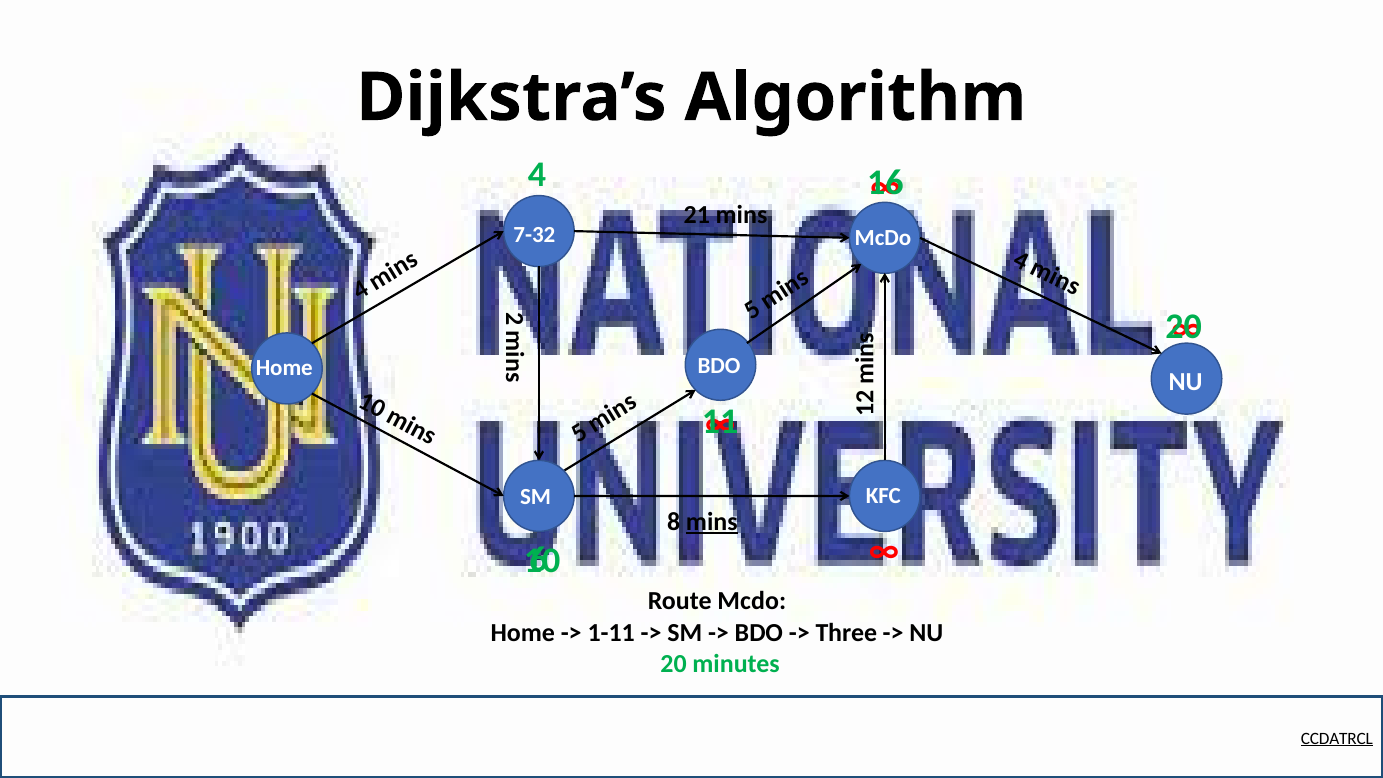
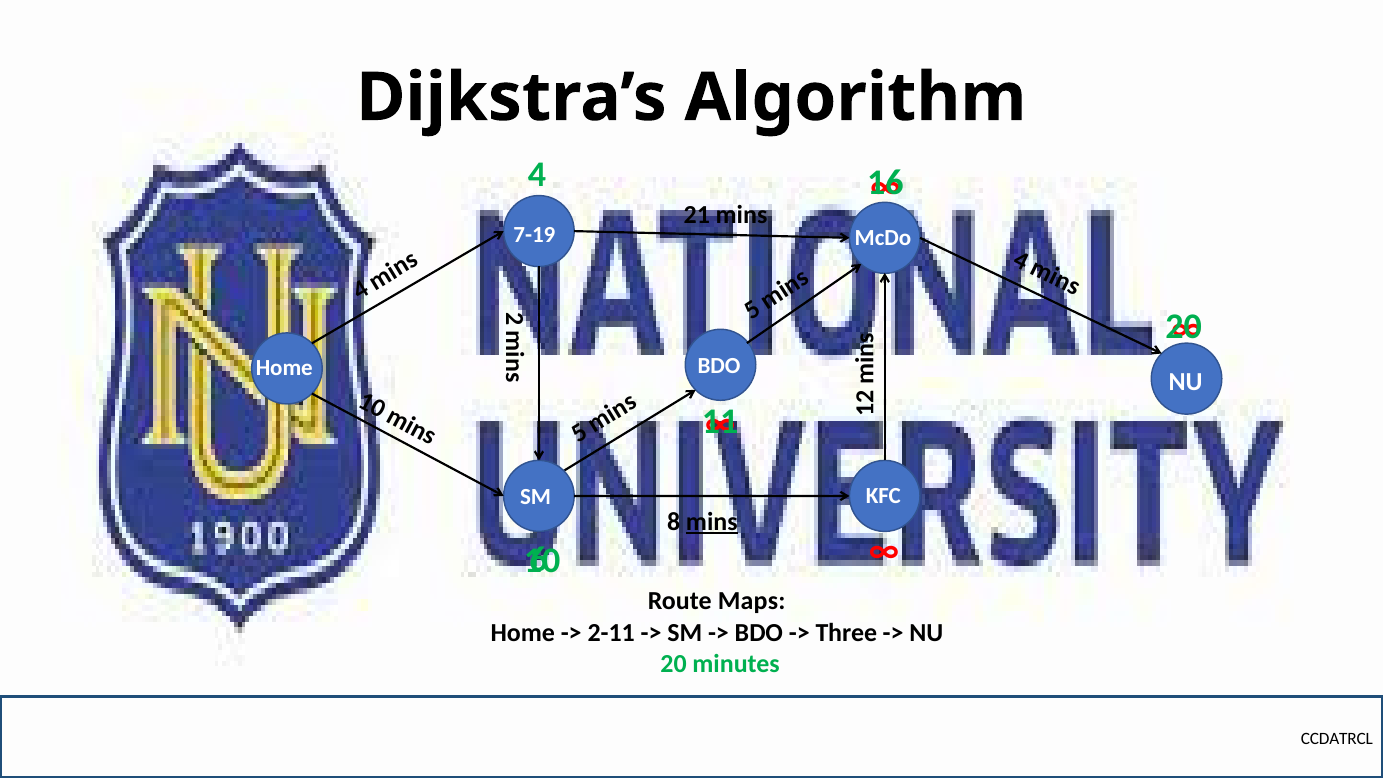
7-32: 7-32 -> 7-19 (534, 234)
Route Mcdo: Mcdo -> Maps (752, 601)
1-11: 1-11 -> 2-11 (611, 632)
CCDATRCL underline: present -> none (1337, 738)
